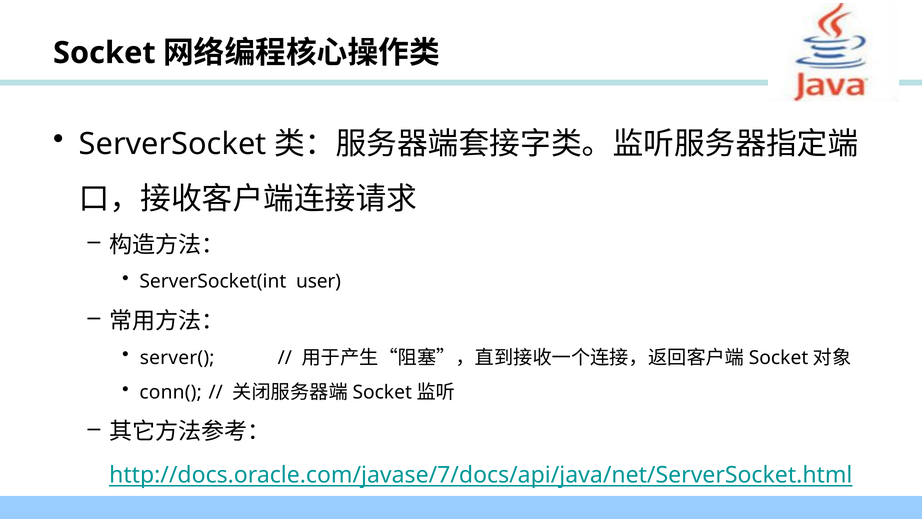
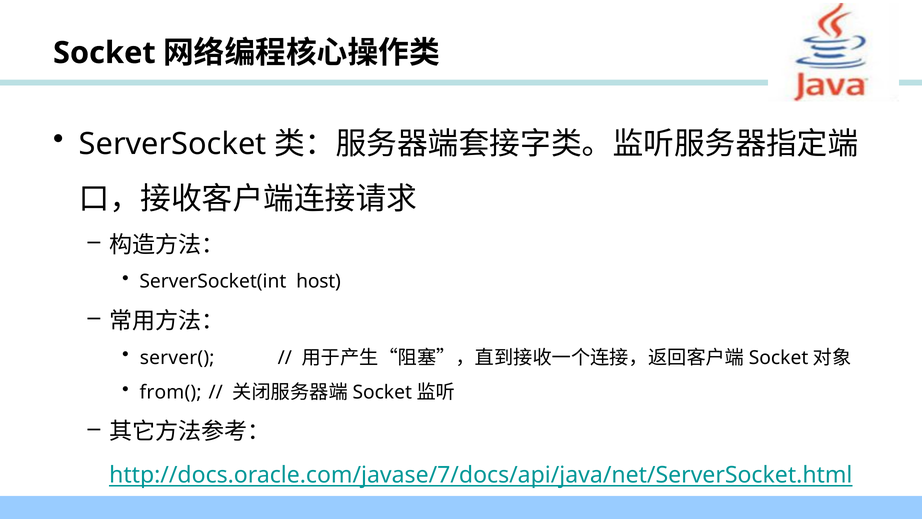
user: user -> host (319, 281)
conn(: conn( -> from( (171, 392)
